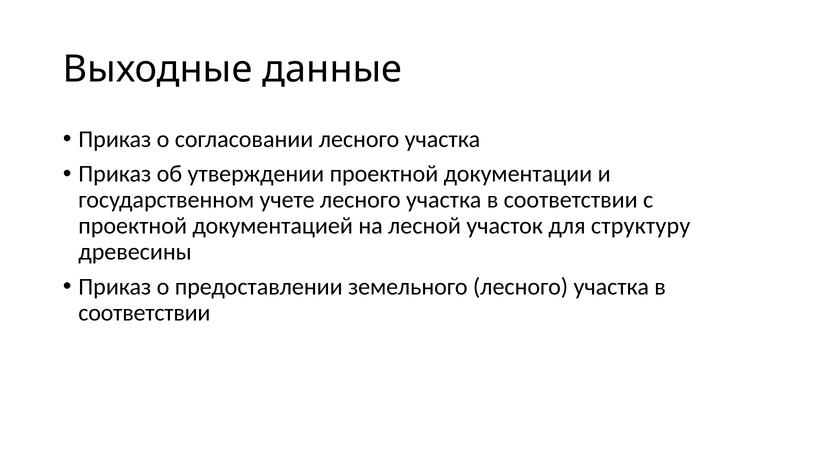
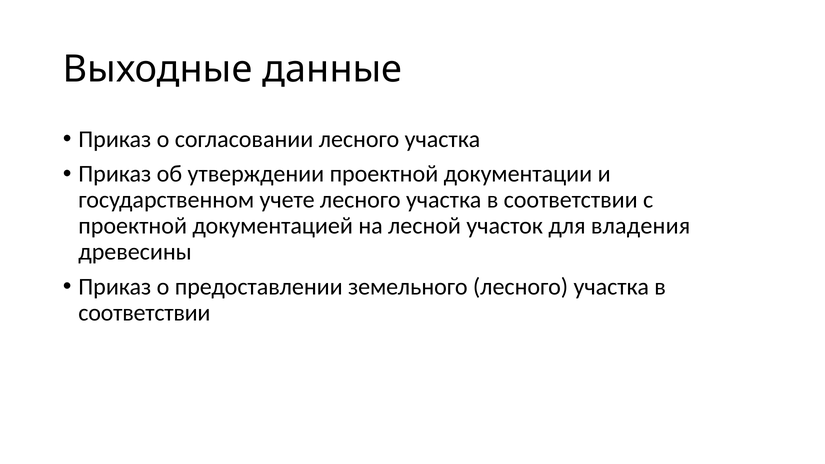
структуру: структуру -> владения (641, 226)
